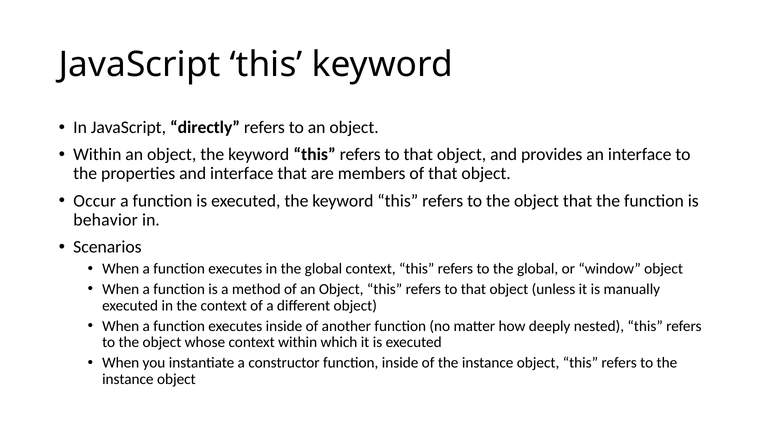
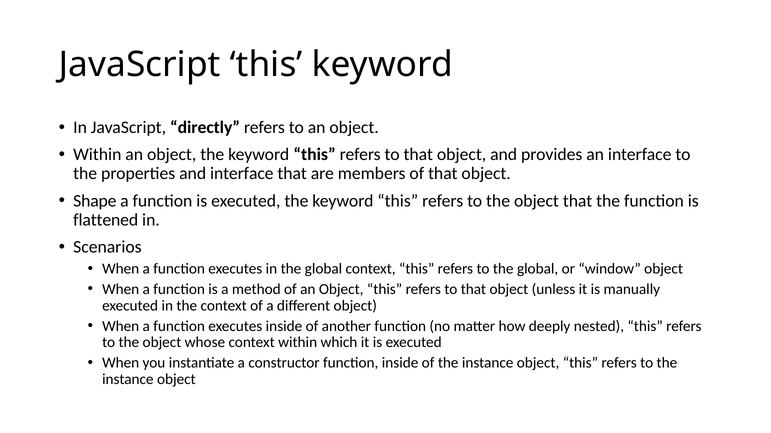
Occur: Occur -> Shape (95, 201)
behavior: behavior -> flattened (106, 220)
